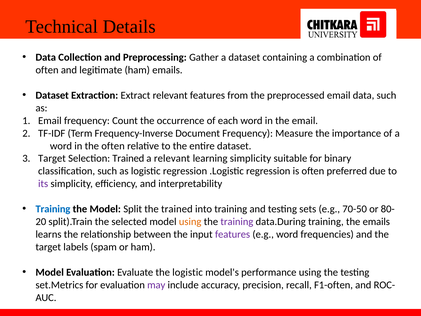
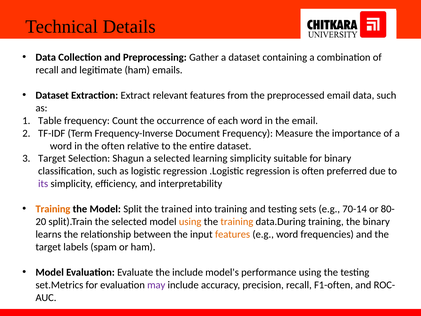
often: often -> recall (47, 70)
Email: Email -> Table (50, 121)
Selection Trained: Trained -> Shagun (128, 158)
a relevant: relevant -> selected (172, 158)
Training colour: blue -> orange (53, 209)
70-50: 70-50 -> 70-14 (355, 209)
training colour: purple -> orange (237, 222)
the emails: emails -> binary (376, 222)
features colour: purple -> orange (233, 234)
the logistic: logistic -> include (188, 272)
